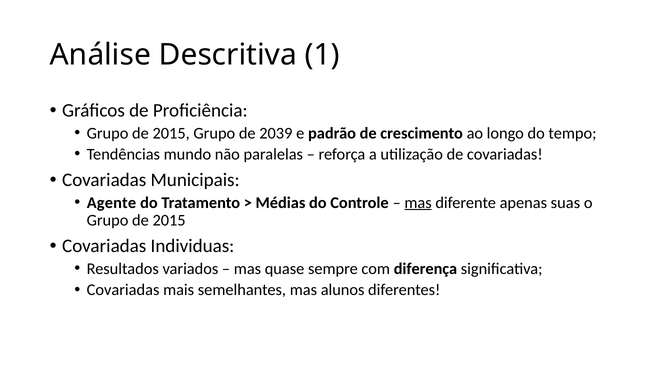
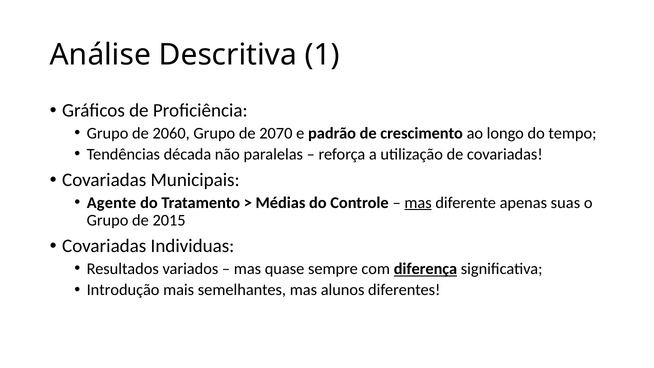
2015: 2015 -> 2060 (171, 133)
2039: 2039 -> 2070 (276, 133)
mundo: mundo -> década (187, 154)
diferença underline: none -> present (425, 269)
Covariadas: Covariadas -> Introdução (123, 290)
